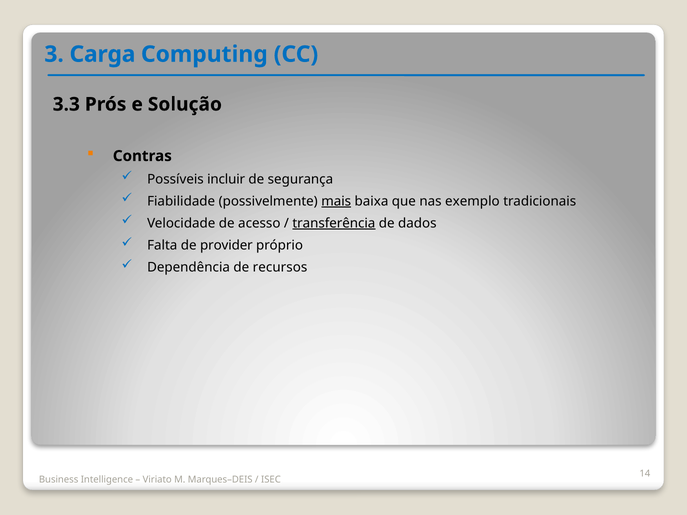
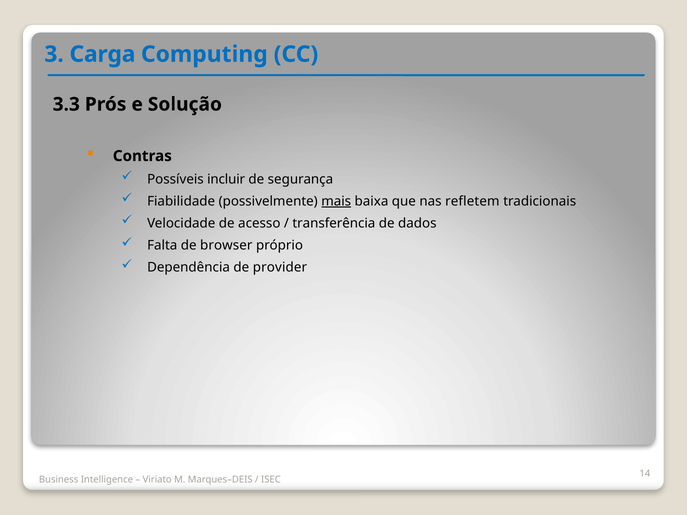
exemplo: exemplo -> refletem (472, 201)
transferência underline: present -> none (334, 223)
provider: provider -> browser (226, 245)
recursos: recursos -> provider (280, 268)
